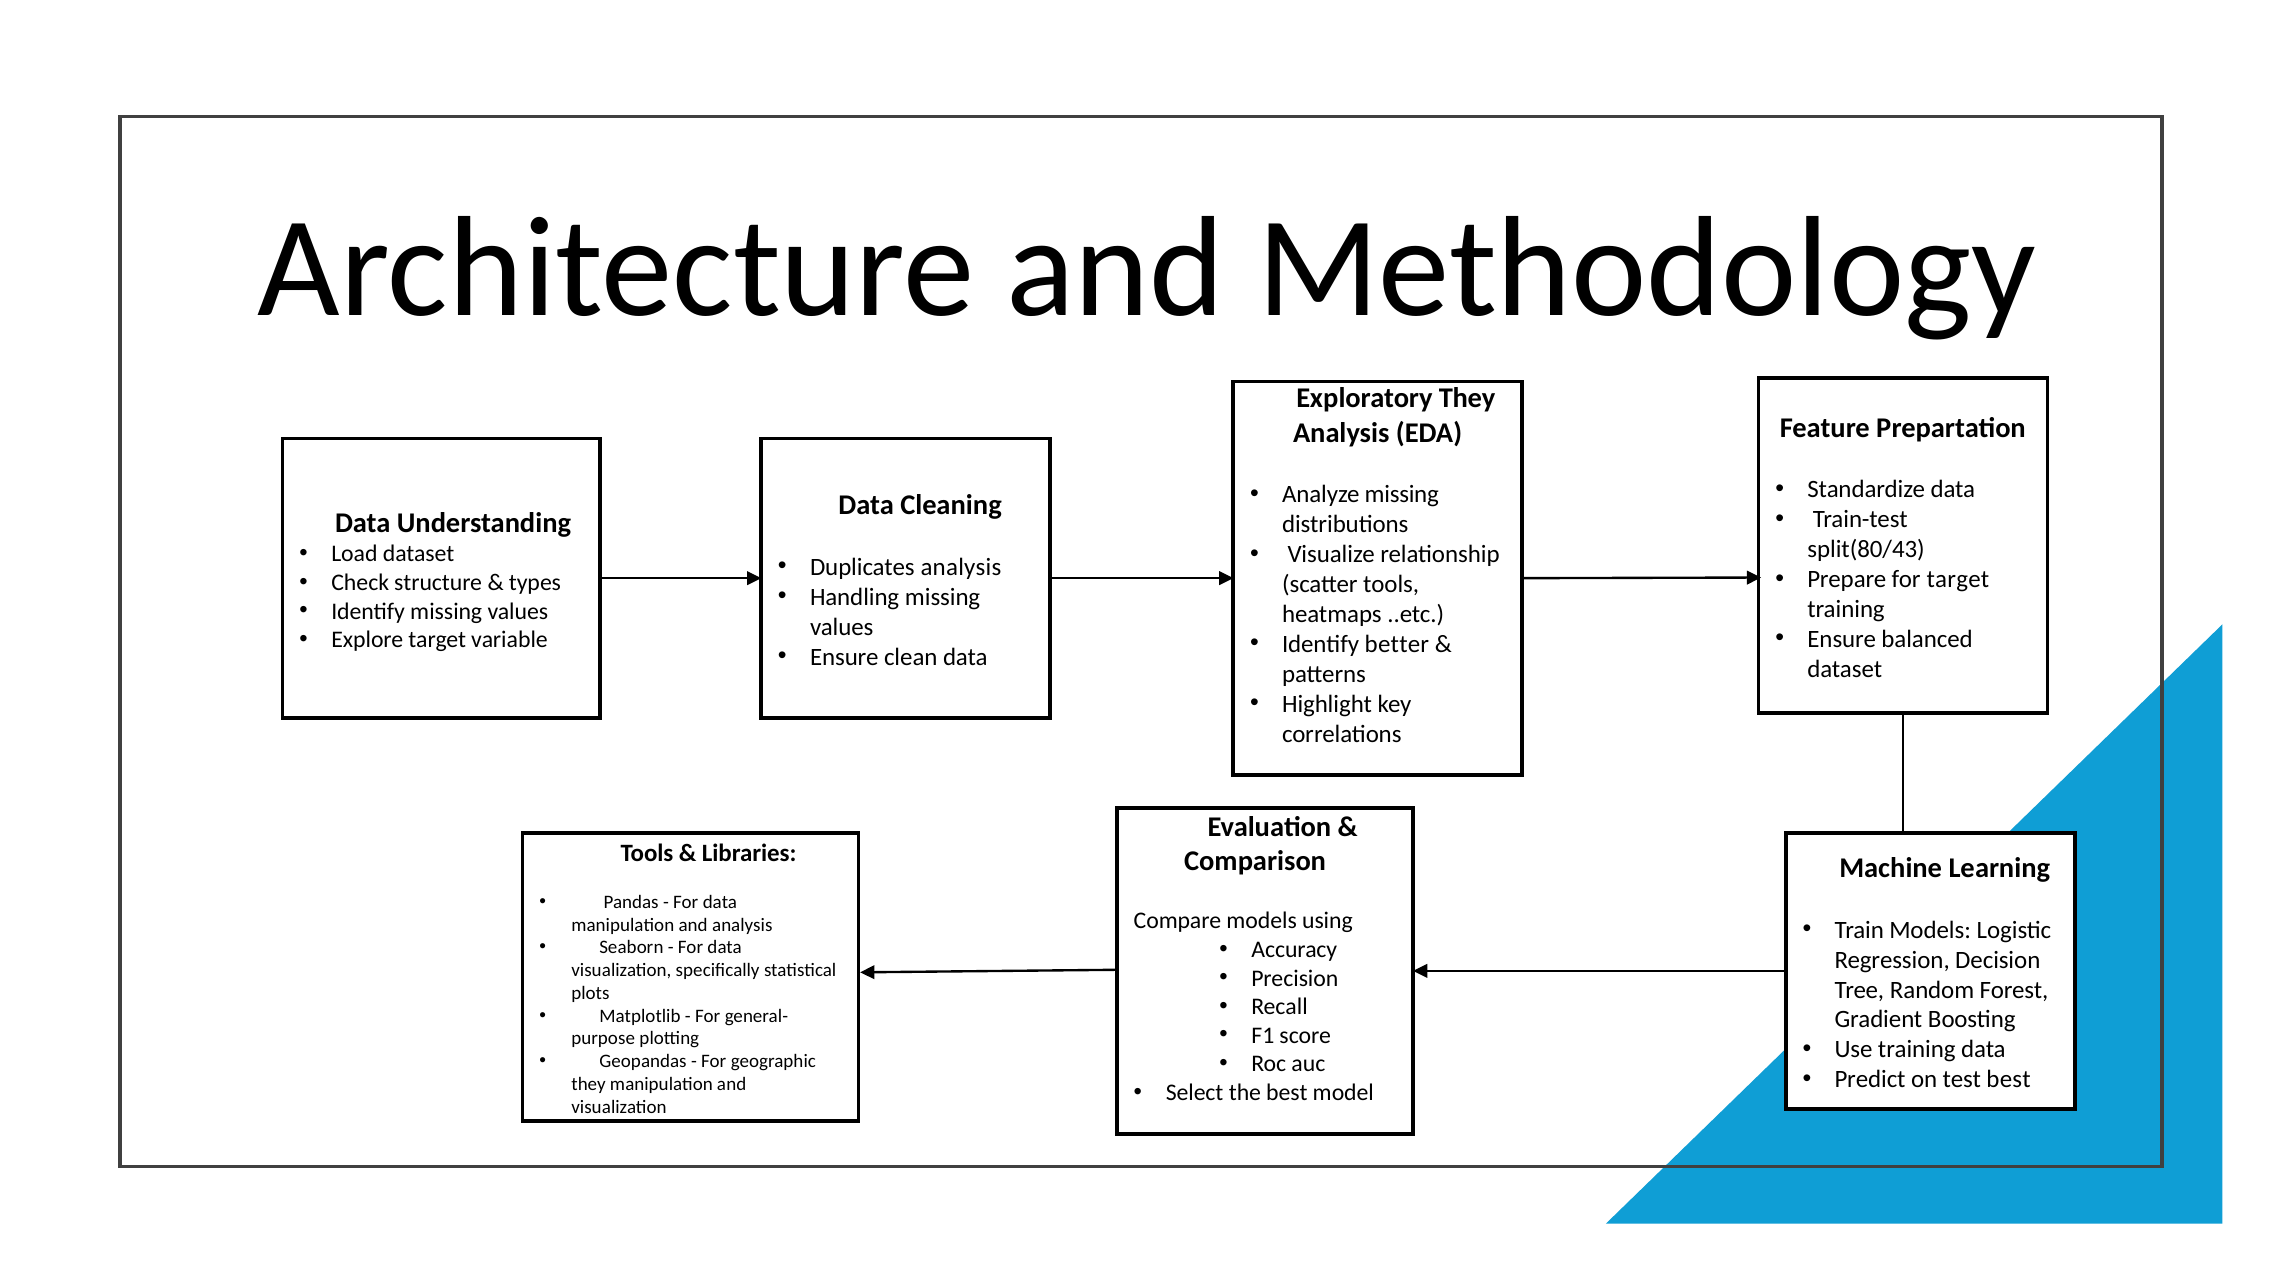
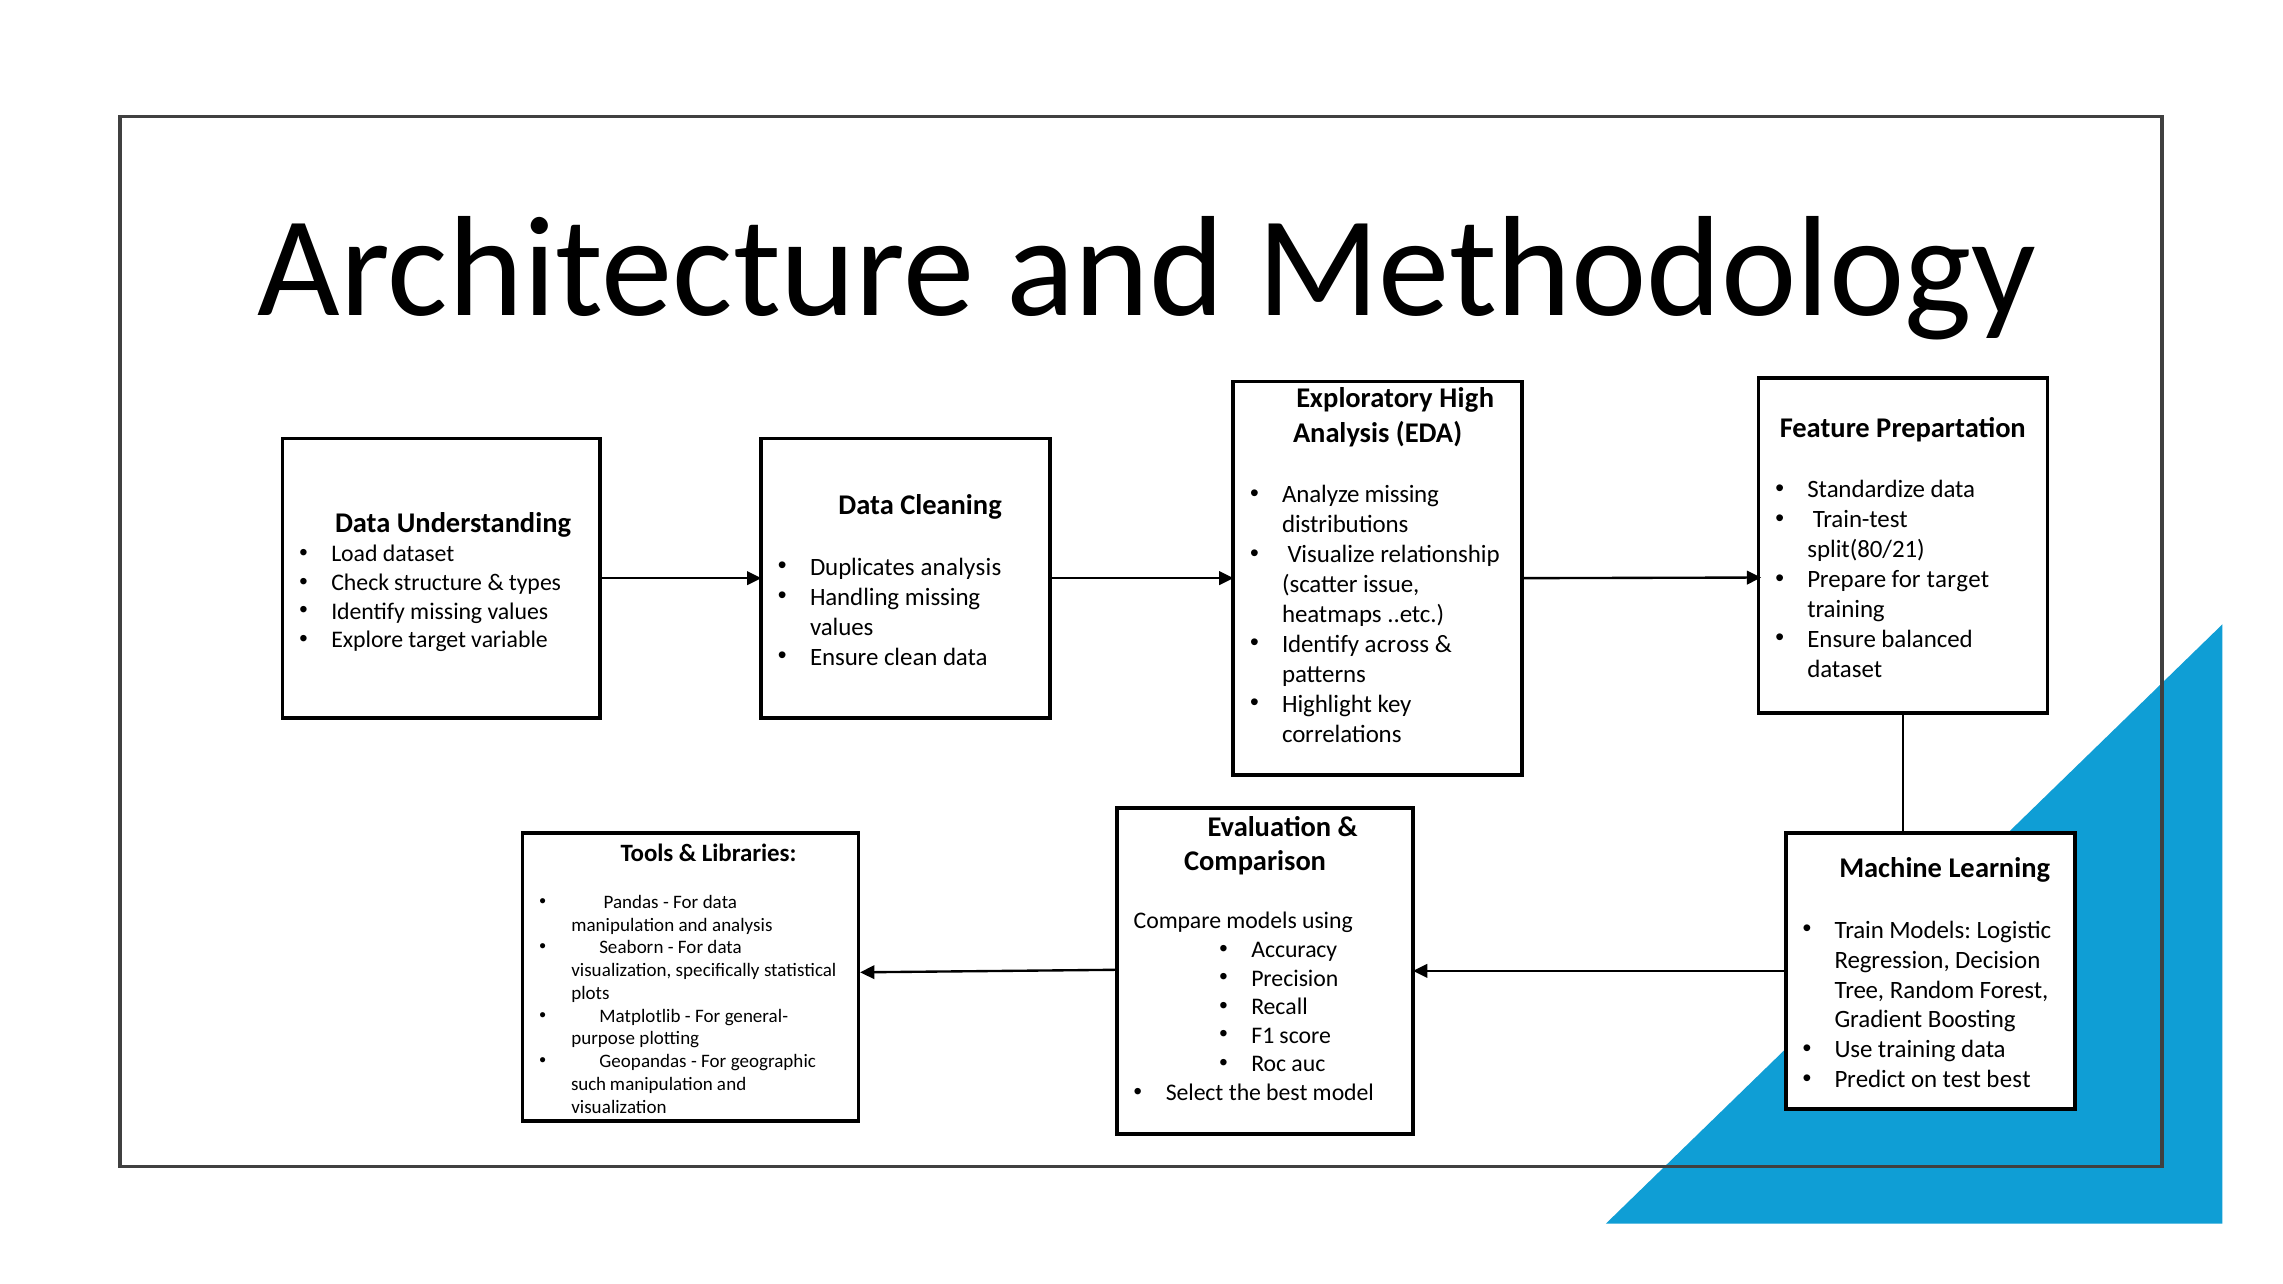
📈Exploratory They: They -> High (1467, 398)
split(80/43: split(80/43 -> split(80/21 (1866, 549)
tools: tools -> issue (1391, 584)
better: better -> across (1397, 644)
they: they -> such (589, 1084)
